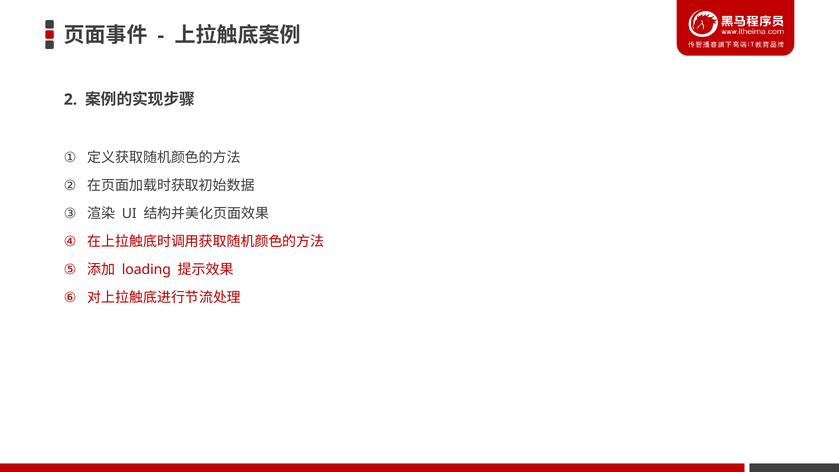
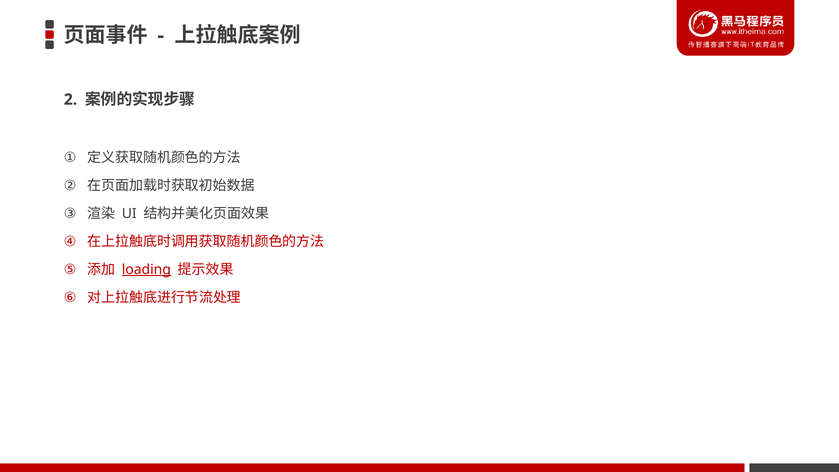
loading underline: none -> present (146, 269)
